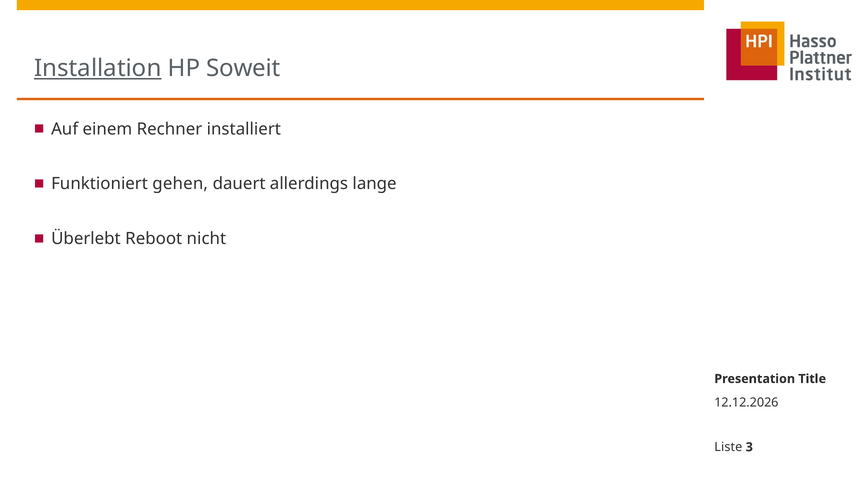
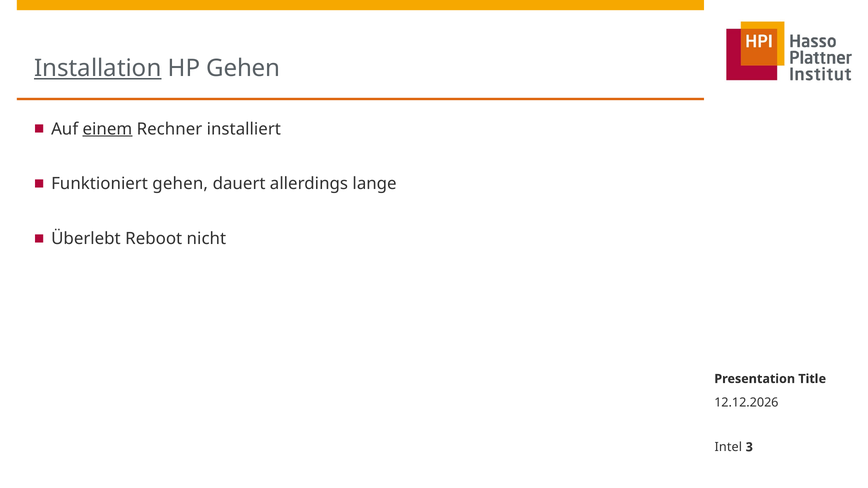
HP Soweit: Soweit -> Gehen (243, 68)
einem underline: none -> present (107, 129)
Liste: Liste -> Intel (728, 447)
